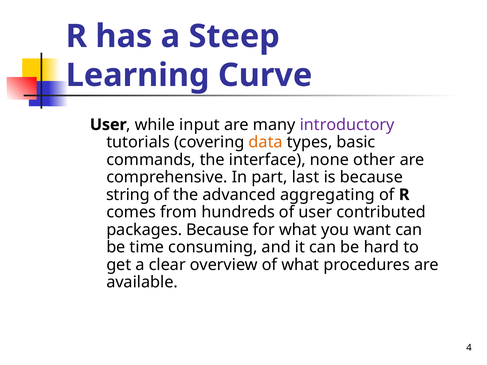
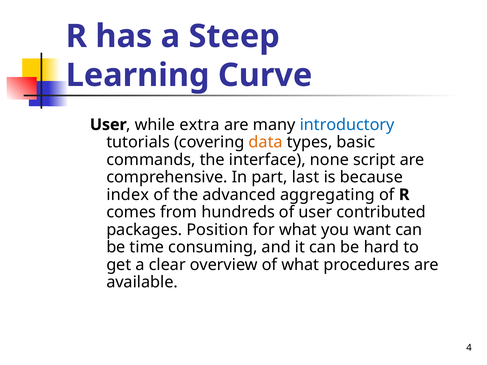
input: input -> extra (200, 125)
introductory colour: purple -> blue (347, 125)
other: other -> script (374, 160)
string: string -> index (128, 195)
packages Because: Because -> Position (217, 230)
